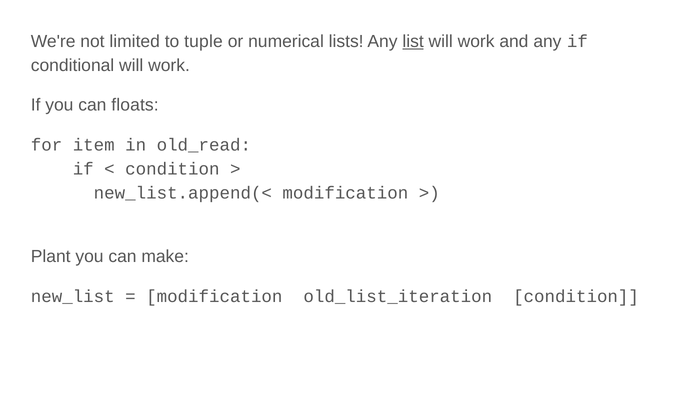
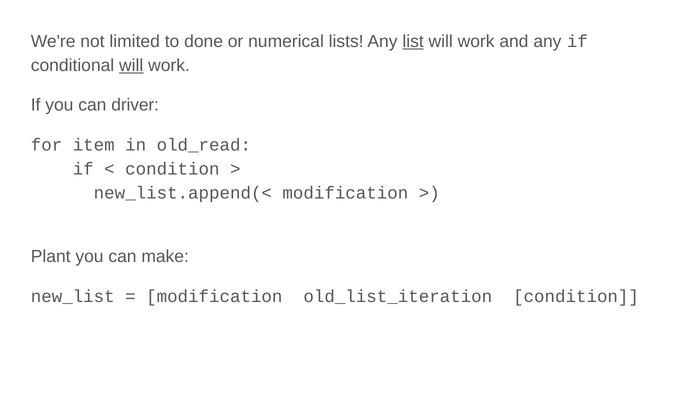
tuple: tuple -> done (204, 41)
will underline: none -> present (131, 66)
floats: floats -> driver (135, 105)
